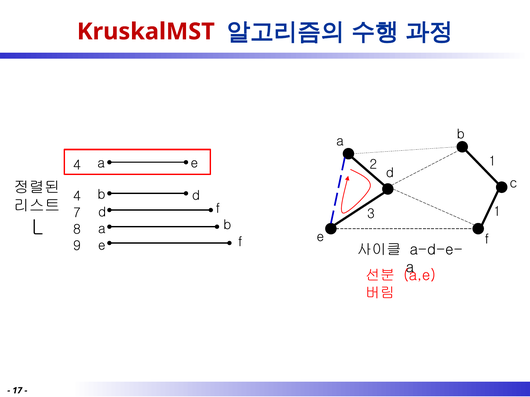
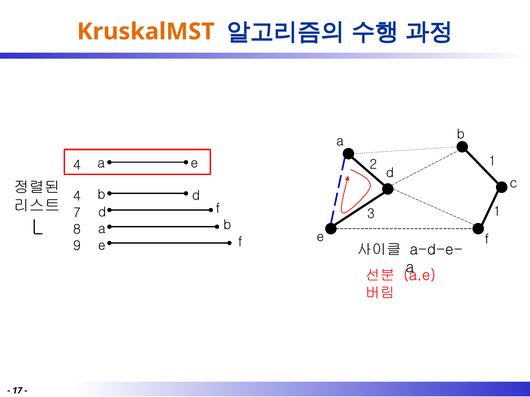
KruskalMST colour: red -> orange (146, 32)
